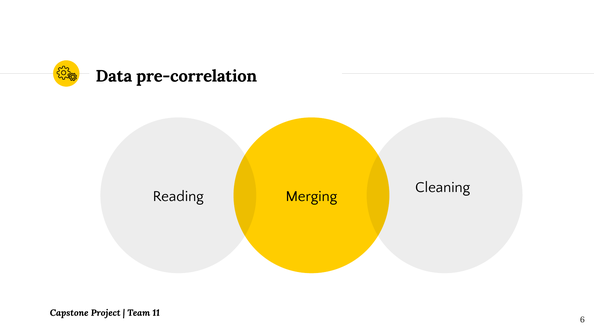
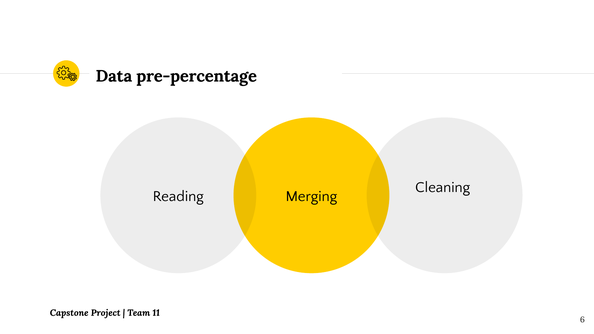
pre-correlation: pre-correlation -> pre-percentage (197, 76)
